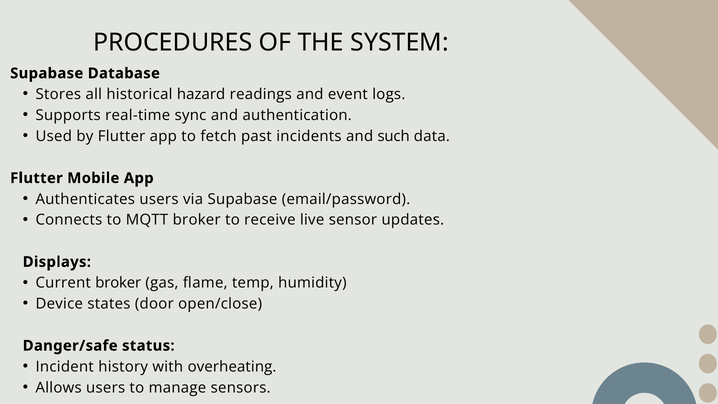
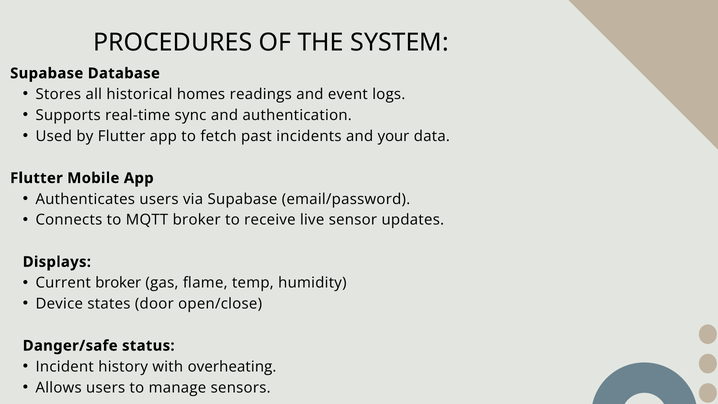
hazard: hazard -> homes (201, 94)
such: such -> your (394, 136)
